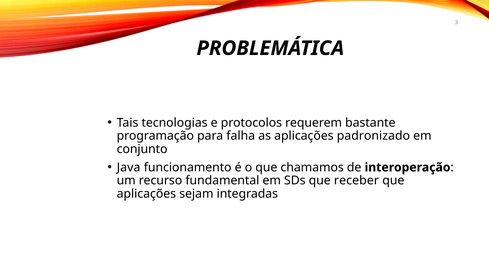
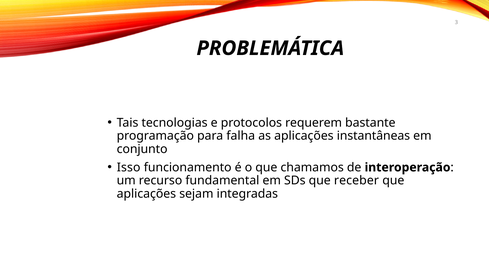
padronizado: padronizado -> instantâneas (373, 136)
Java: Java -> Isso (129, 167)
